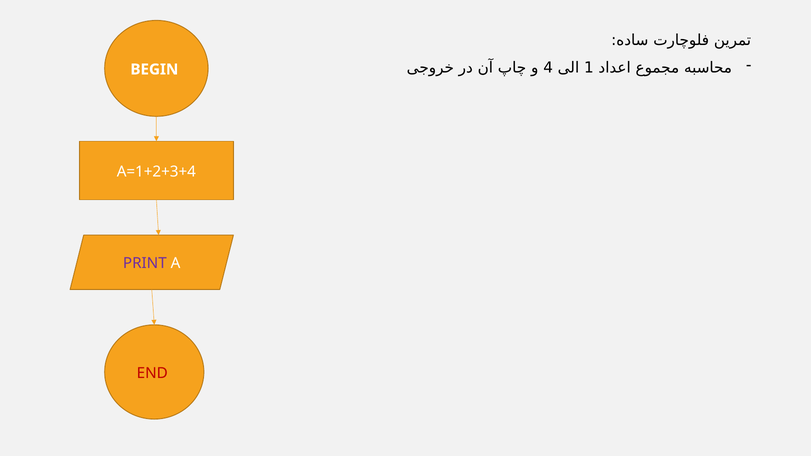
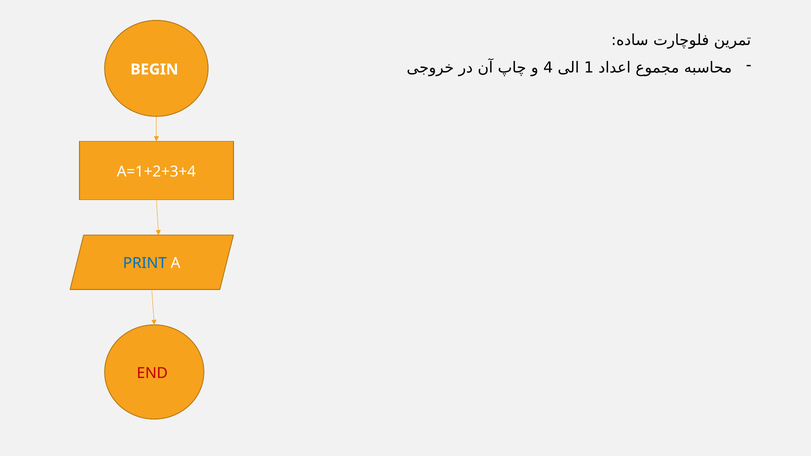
PRINT colour: purple -> blue (145, 263)
